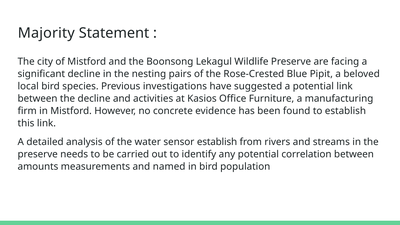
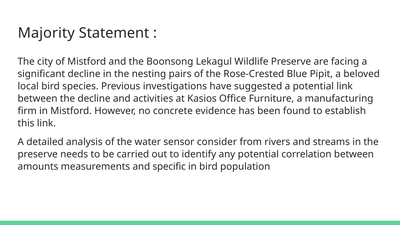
sensor establish: establish -> consider (217, 142)
named: named -> specific (169, 167)
